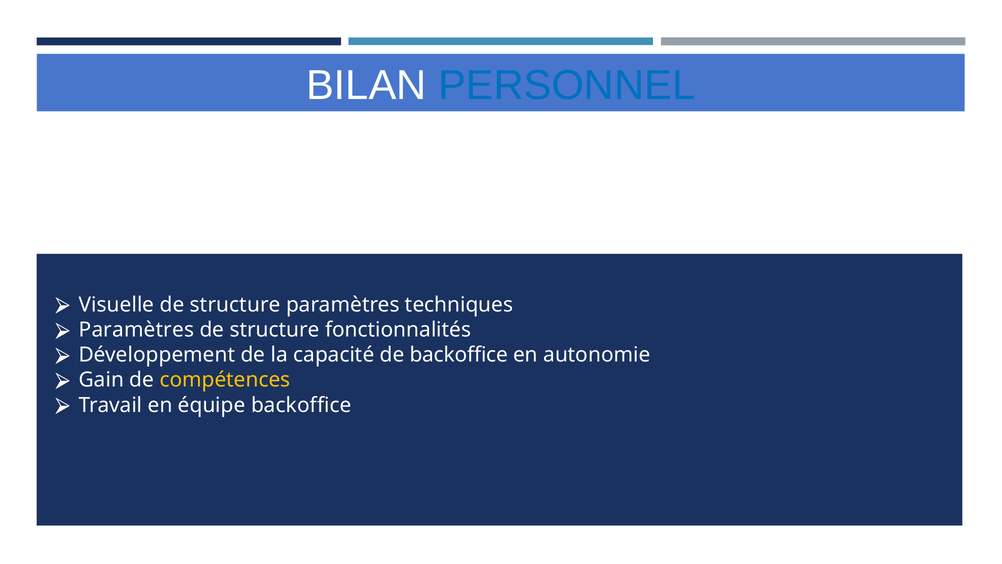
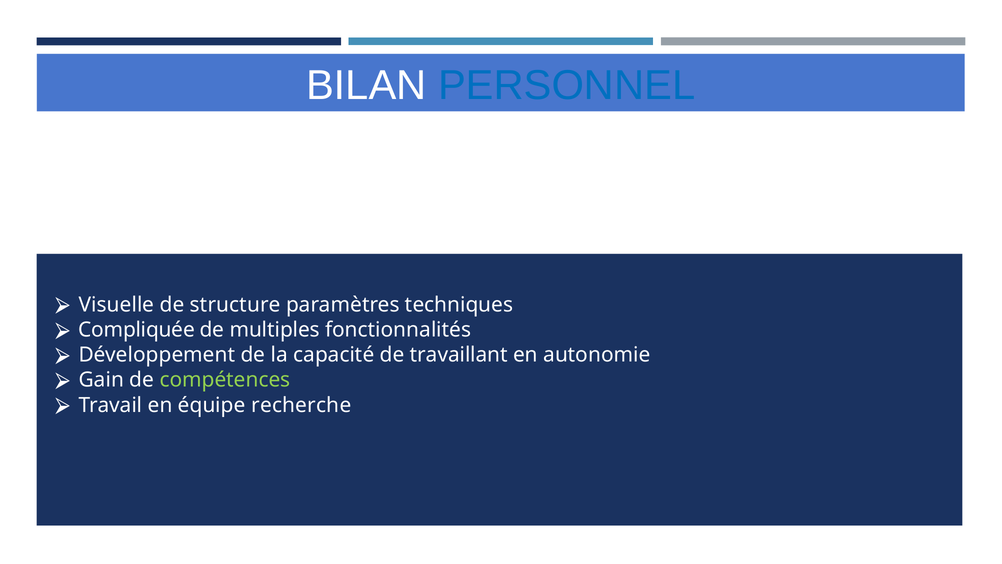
Paramètres: Paramètres -> Compliquée (137, 330)
structure: structure -> multiples (275, 330)
de backoffice: backoffice -> travaillant (459, 355)
compétences colour: yellow -> light green (225, 380)
équipe backoffice: backoffice -> recherche (301, 405)
